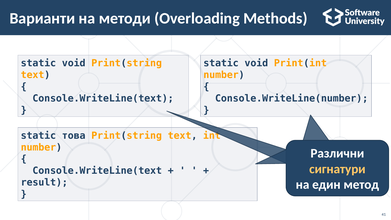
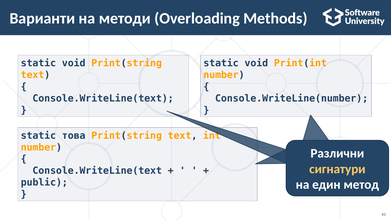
result: result -> public (44, 182)
